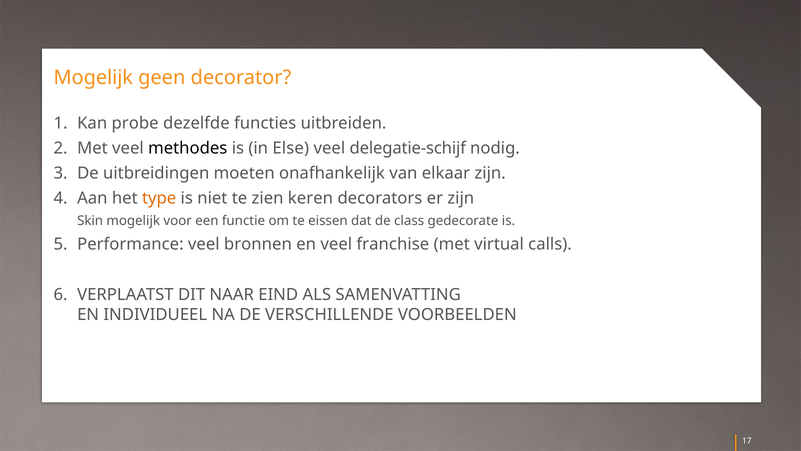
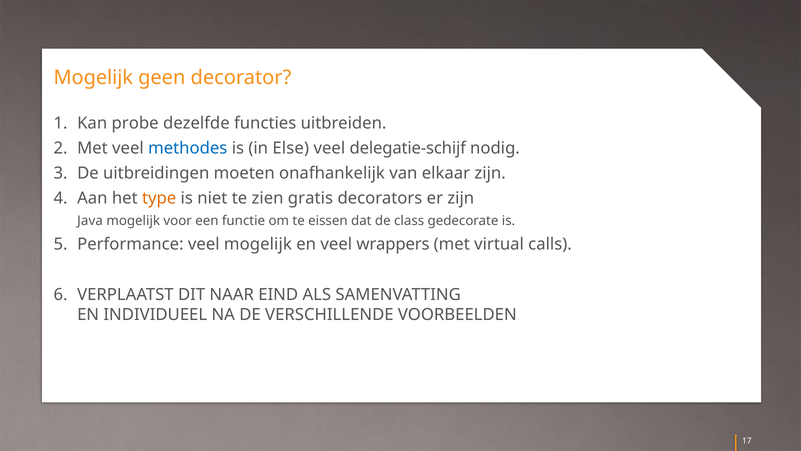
methodes colour: black -> blue (188, 148)
keren: keren -> gratis (310, 198)
Skin: Skin -> Java (90, 221)
veel bronnen: bronnen -> mogelijk (258, 244)
franchise: franchise -> wrappers (393, 244)
